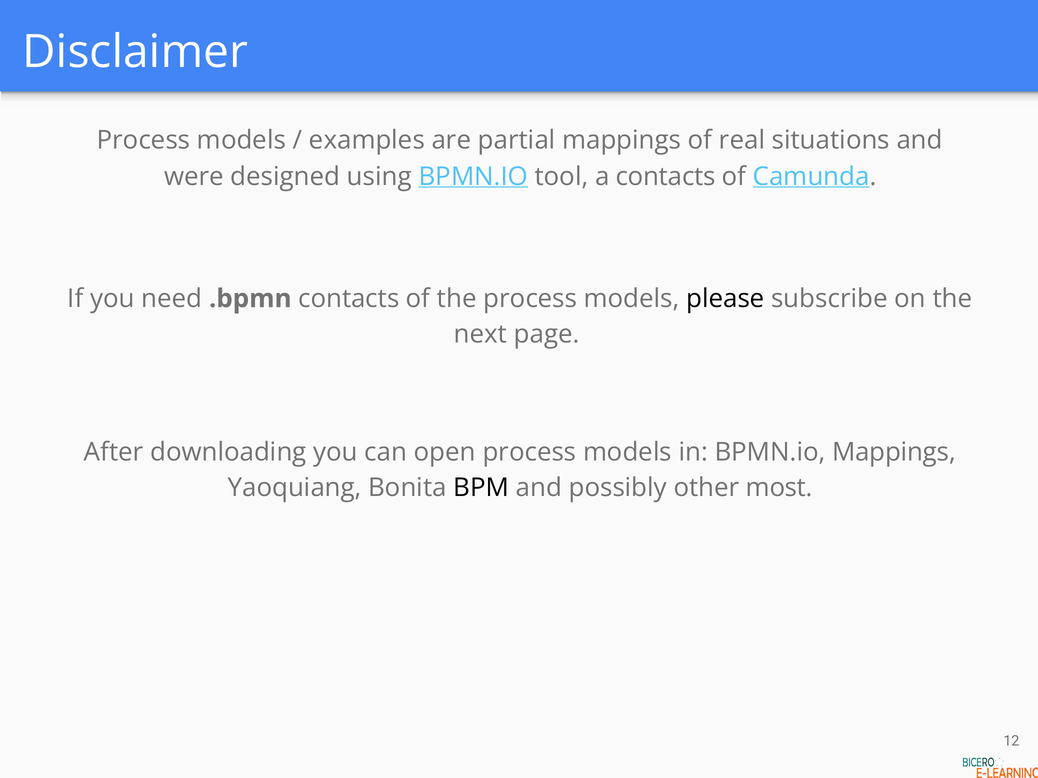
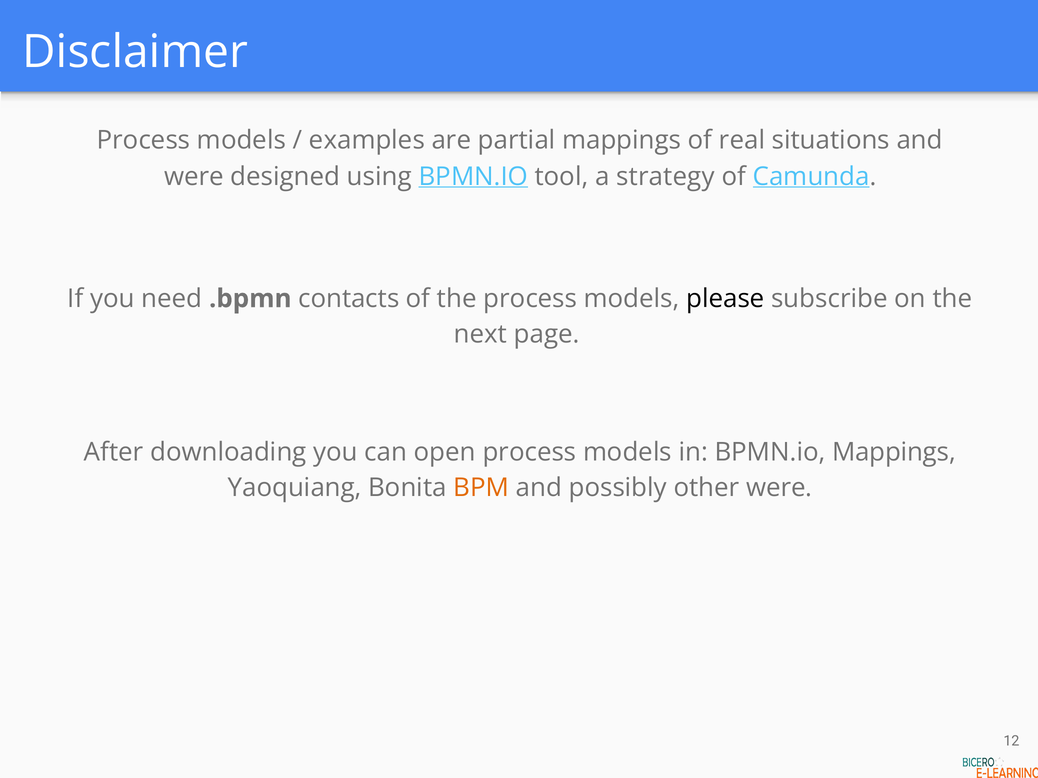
a contacts: contacts -> strategy (665, 177)
BPM colour: black -> orange (481, 488)
other most: most -> were (779, 488)
